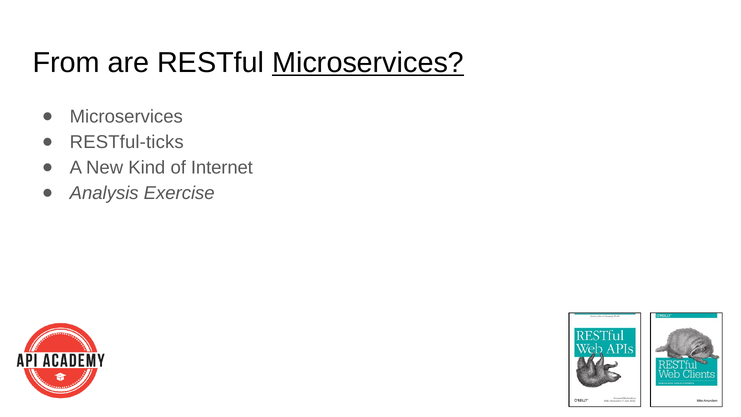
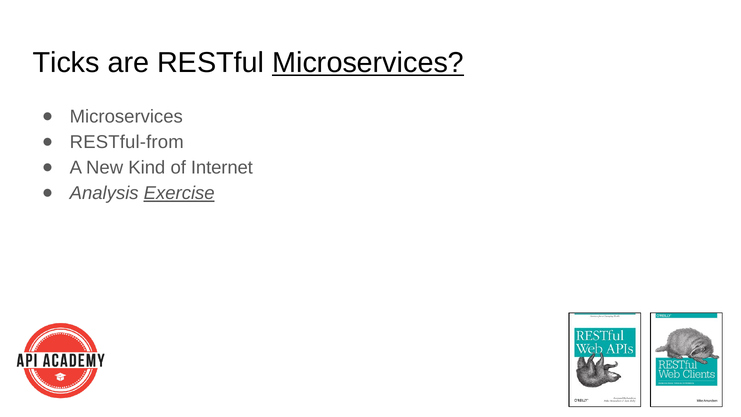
From: From -> Ticks (66, 63)
RESTful-ticks: RESTful-ticks -> RESTful-from (127, 142)
Exercise underline: none -> present (179, 193)
